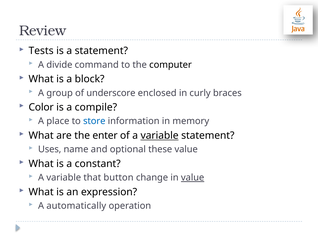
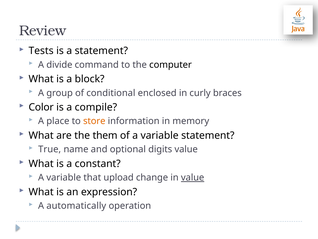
underscore: underscore -> conditional (111, 93)
store colour: blue -> orange (94, 121)
enter: enter -> them (105, 135)
variable underline: present -> none (160, 135)
Uses: Uses -> True (50, 149)
these: these -> digits (160, 149)
button: button -> upload (119, 177)
